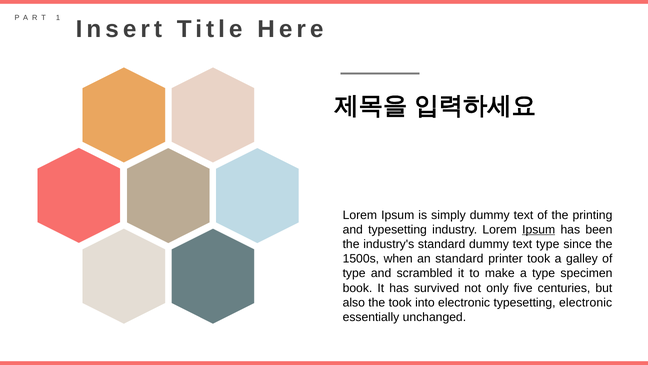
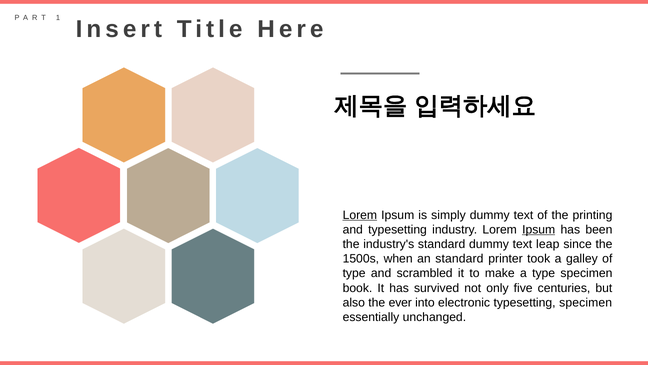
Lorem underline: none -> present (360, 215)
text type: type -> leap (548, 244)
the took: took -> ever (400, 302)
typesetting electronic: electronic -> specimen (586, 302)
